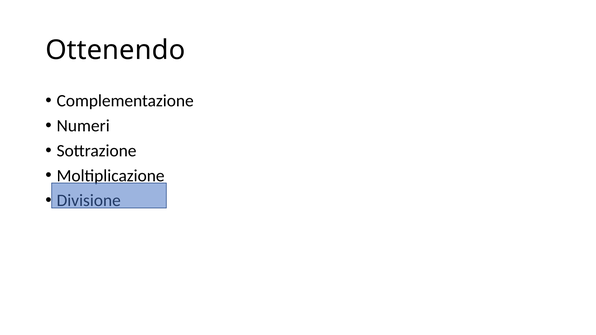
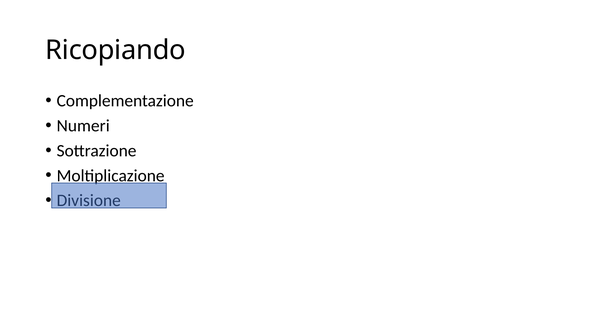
Ottenendo: Ottenendo -> Ricopiando (116, 50)
